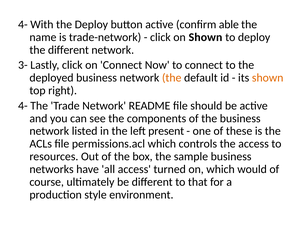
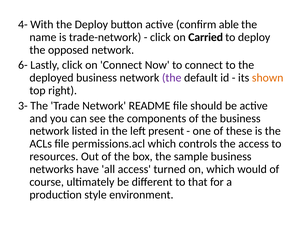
on Shown: Shown -> Carried (206, 37)
the different: different -> opposed (68, 50)
3-: 3- -> 6- (23, 65)
the colour: orange -> purple (172, 78)
4-: 4- -> 3- (23, 105)
